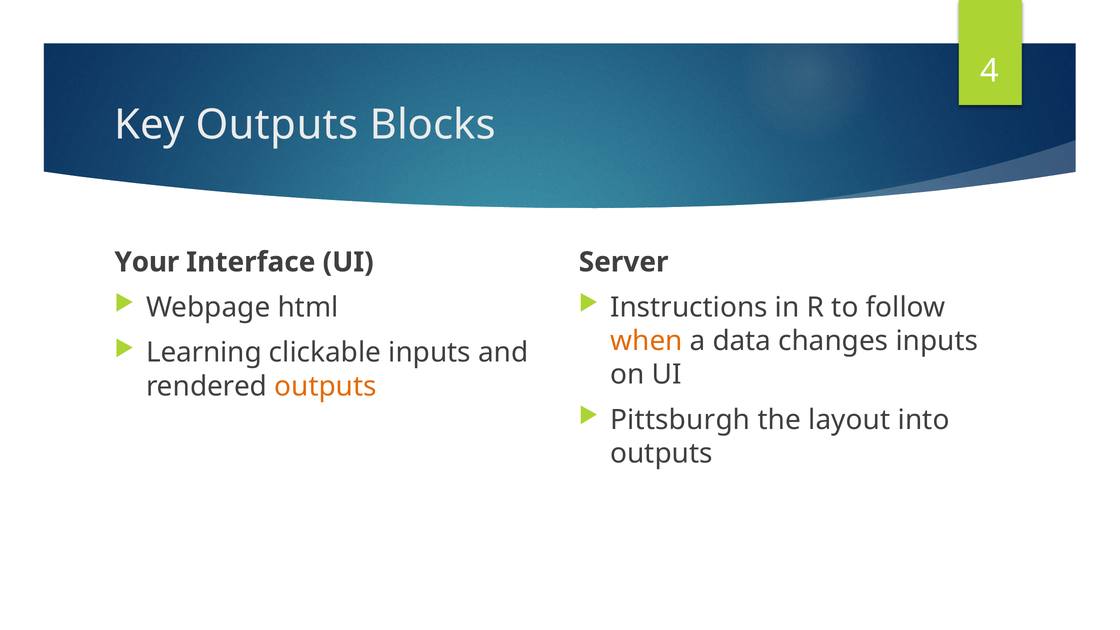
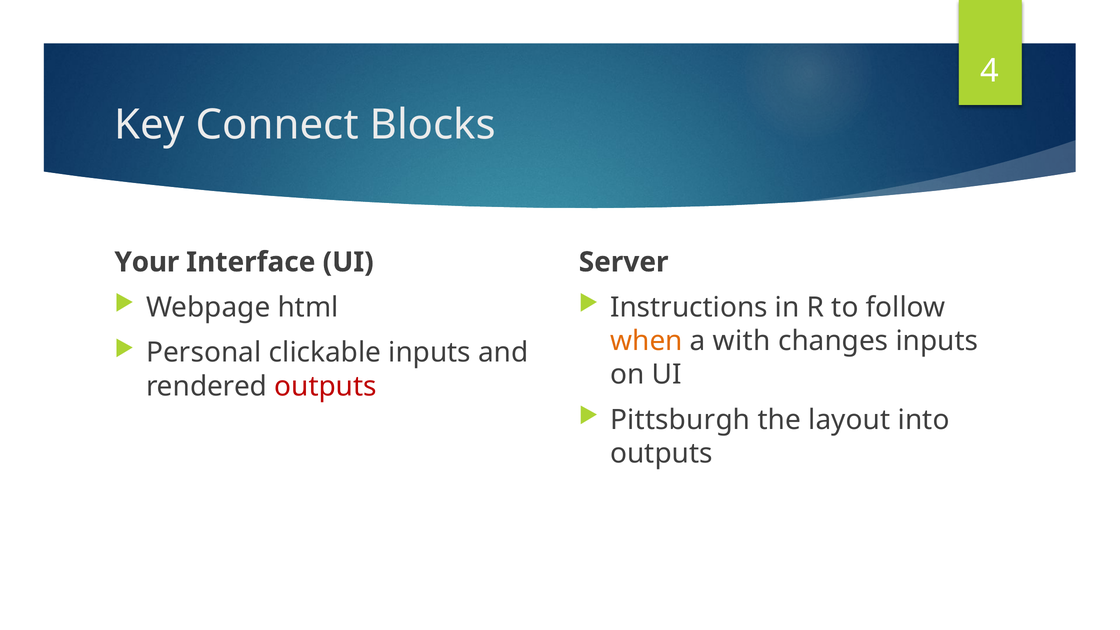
Key Outputs: Outputs -> Connect (277, 125)
data: data -> with (742, 341)
Learning: Learning -> Personal (204, 353)
outputs colour: orange -> red (326, 386)
